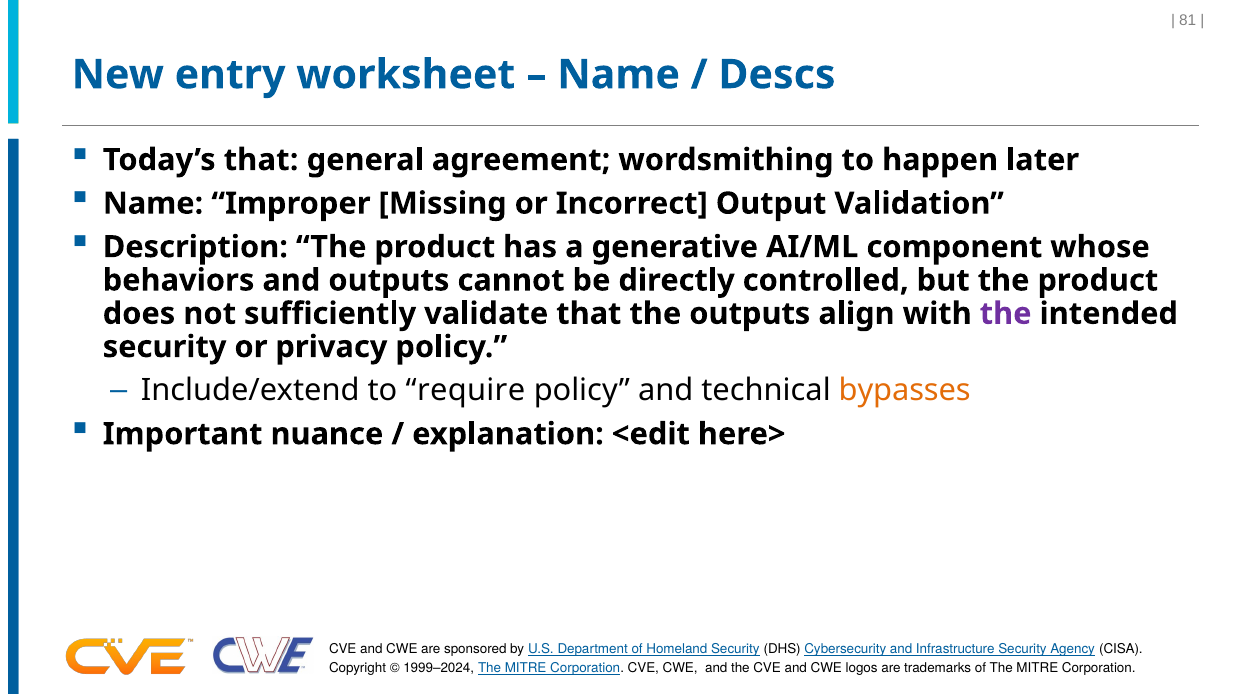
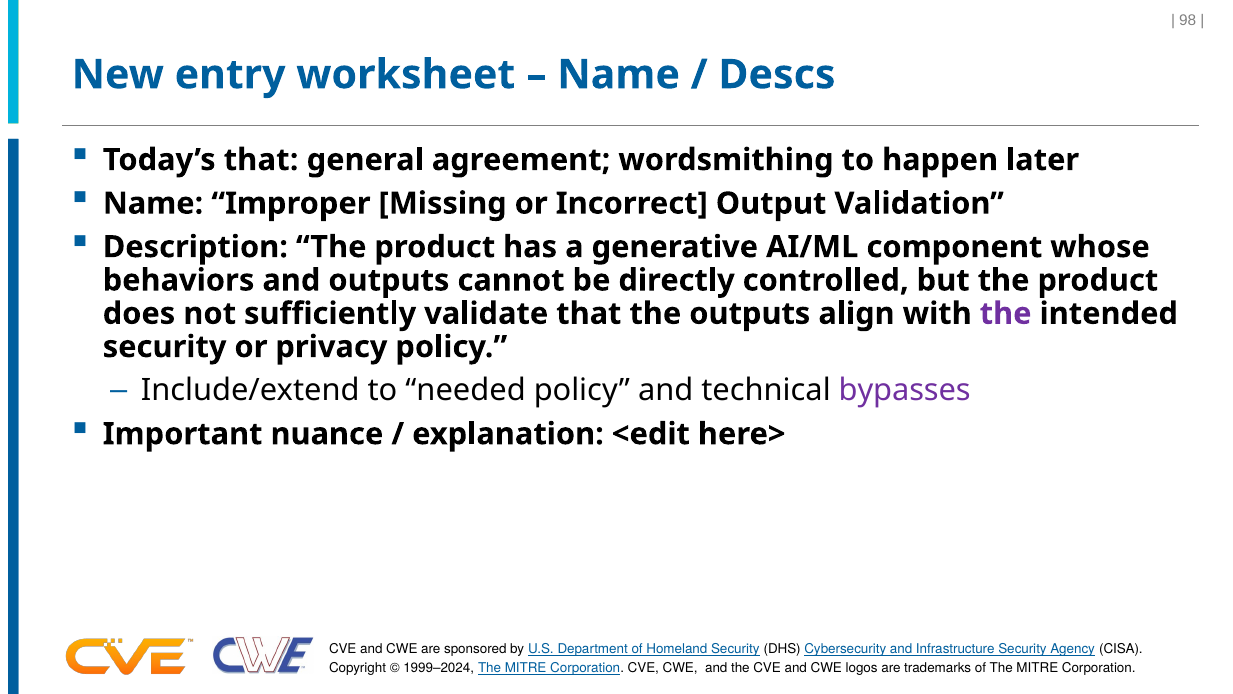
81: 81 -> 98 (1188, 20)
require: require -> needed (466, 390)
bypasses colour: orange -> purple (905, 390)
